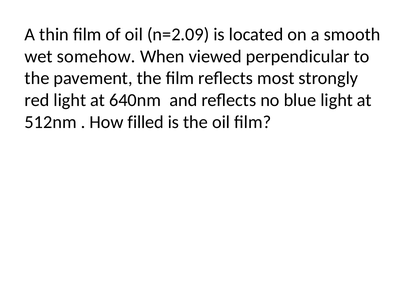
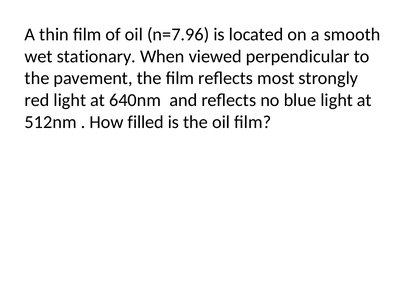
n=2.09: n=2.09 -> n=7.96 (178, 35)
somehow: somehow -> stationary (96, 56)
